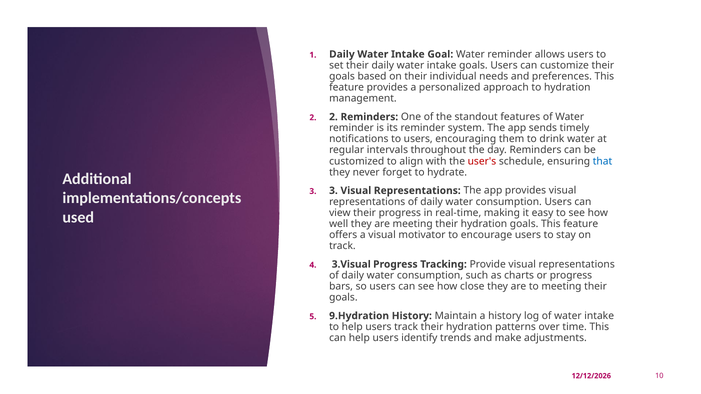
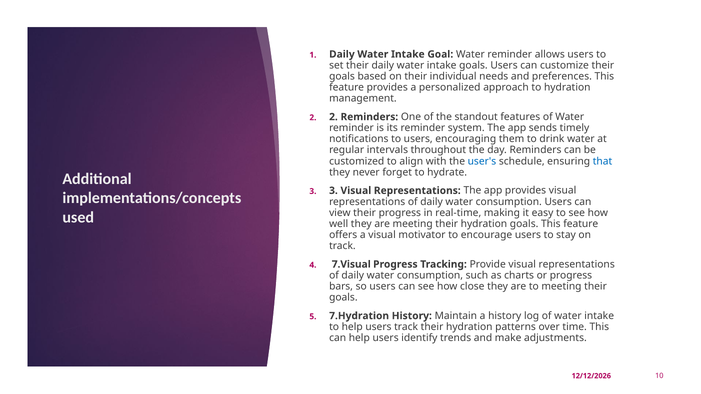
user's colour: red -> blue (482, 161)
3.Visual: 3.Visual -> 7.Visual (351, 264)
9.Hydration: 9.Hydration -> 7.Hydration (359, 316)
